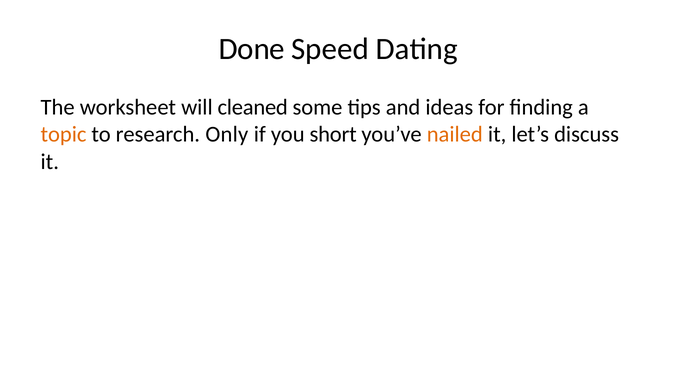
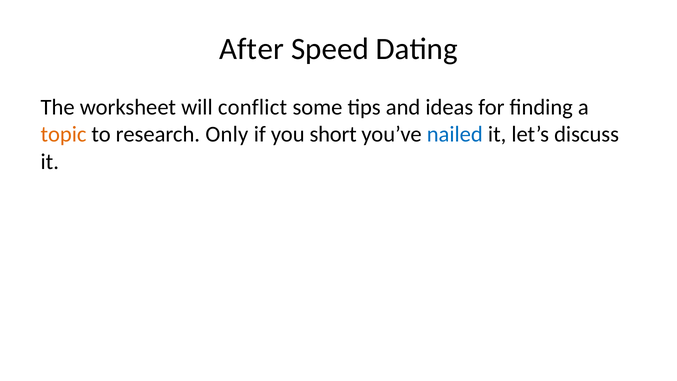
Done: Done -> After (252, 49)
cleaned: cleaned -> conflict (252, 107)
nailed colour: orange -> blue (455, 134)
